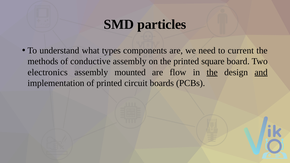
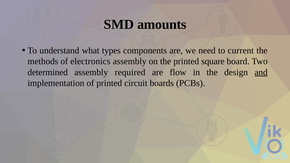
particles: particles -> amounts (162, 24)
conductive: conductive -> electronics (90, 61)
electronics: electronics -> determined (48, 72)
mounted: mounted -> required (130, 72)
the underline: present -> none (212, 72)
